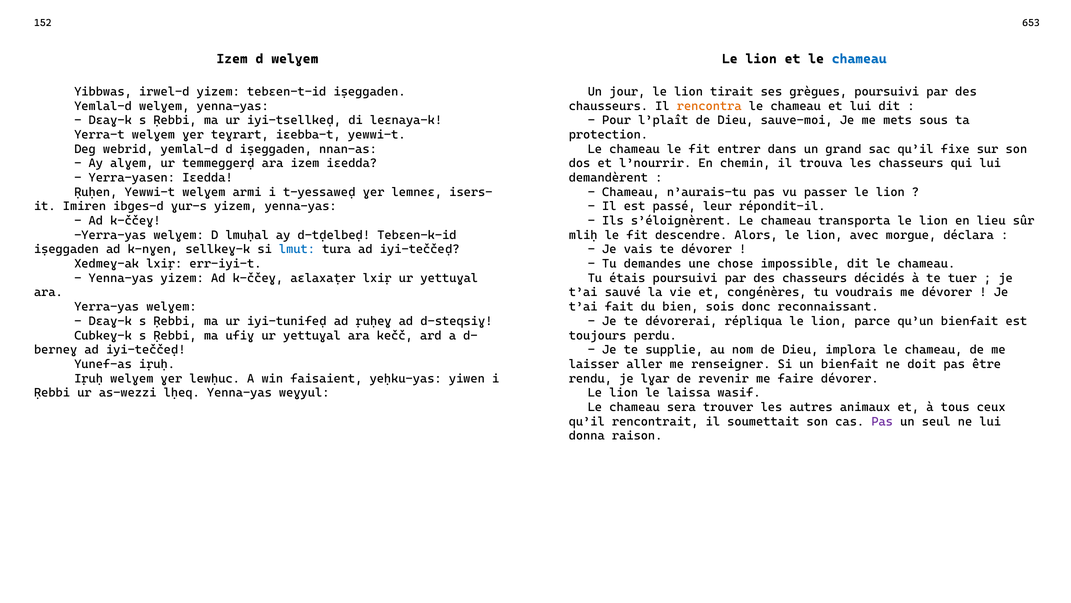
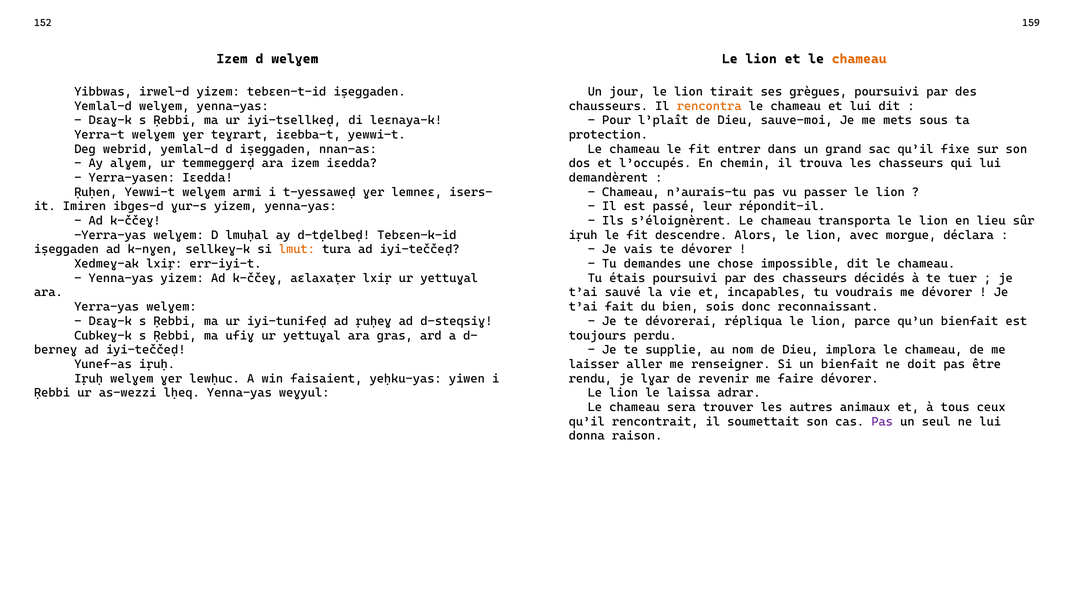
653: 653 -> 159 (1031, 23)
chameau colour: blue -> orange (859, 59)
l’nourrir: l’nourrir -> l’occupés (655, 163)
mliḥ: mliḥ -> iṛuh (583, 235)
lmut colour: blue -> orange (297, 249)
congénères: congénères -> incapables (767, 292)
kečč: kečč -> gras (395, 335)
wasif: wasif -> adrar (739, 392)
